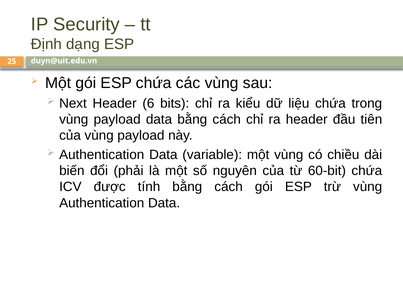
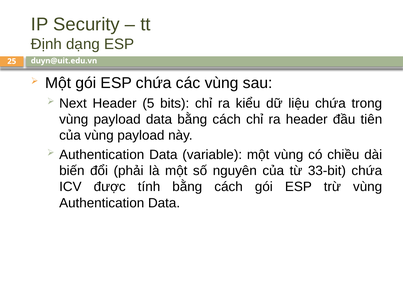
6: 6 -> 5 (148, 103)
60-bit: 60-bit -> 33-bit (327, 171)
